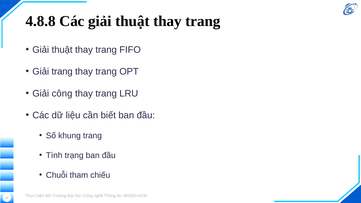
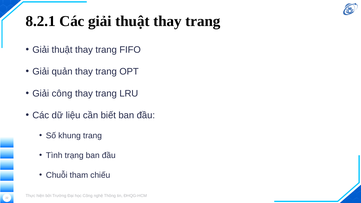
4.8.8: 4.8.8 -> 8.2.1 (41, 21)
Giải trang: trang -> quản (62, 72)
